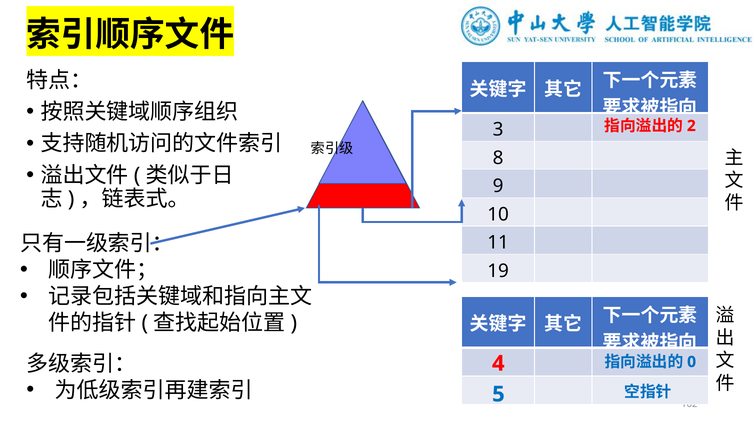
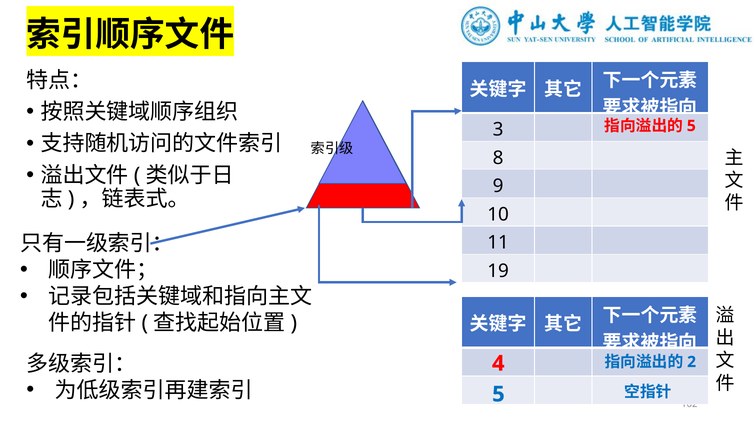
2: 2 -> 5 (691, 126)
0: 0 -> 2 (692, 363)
